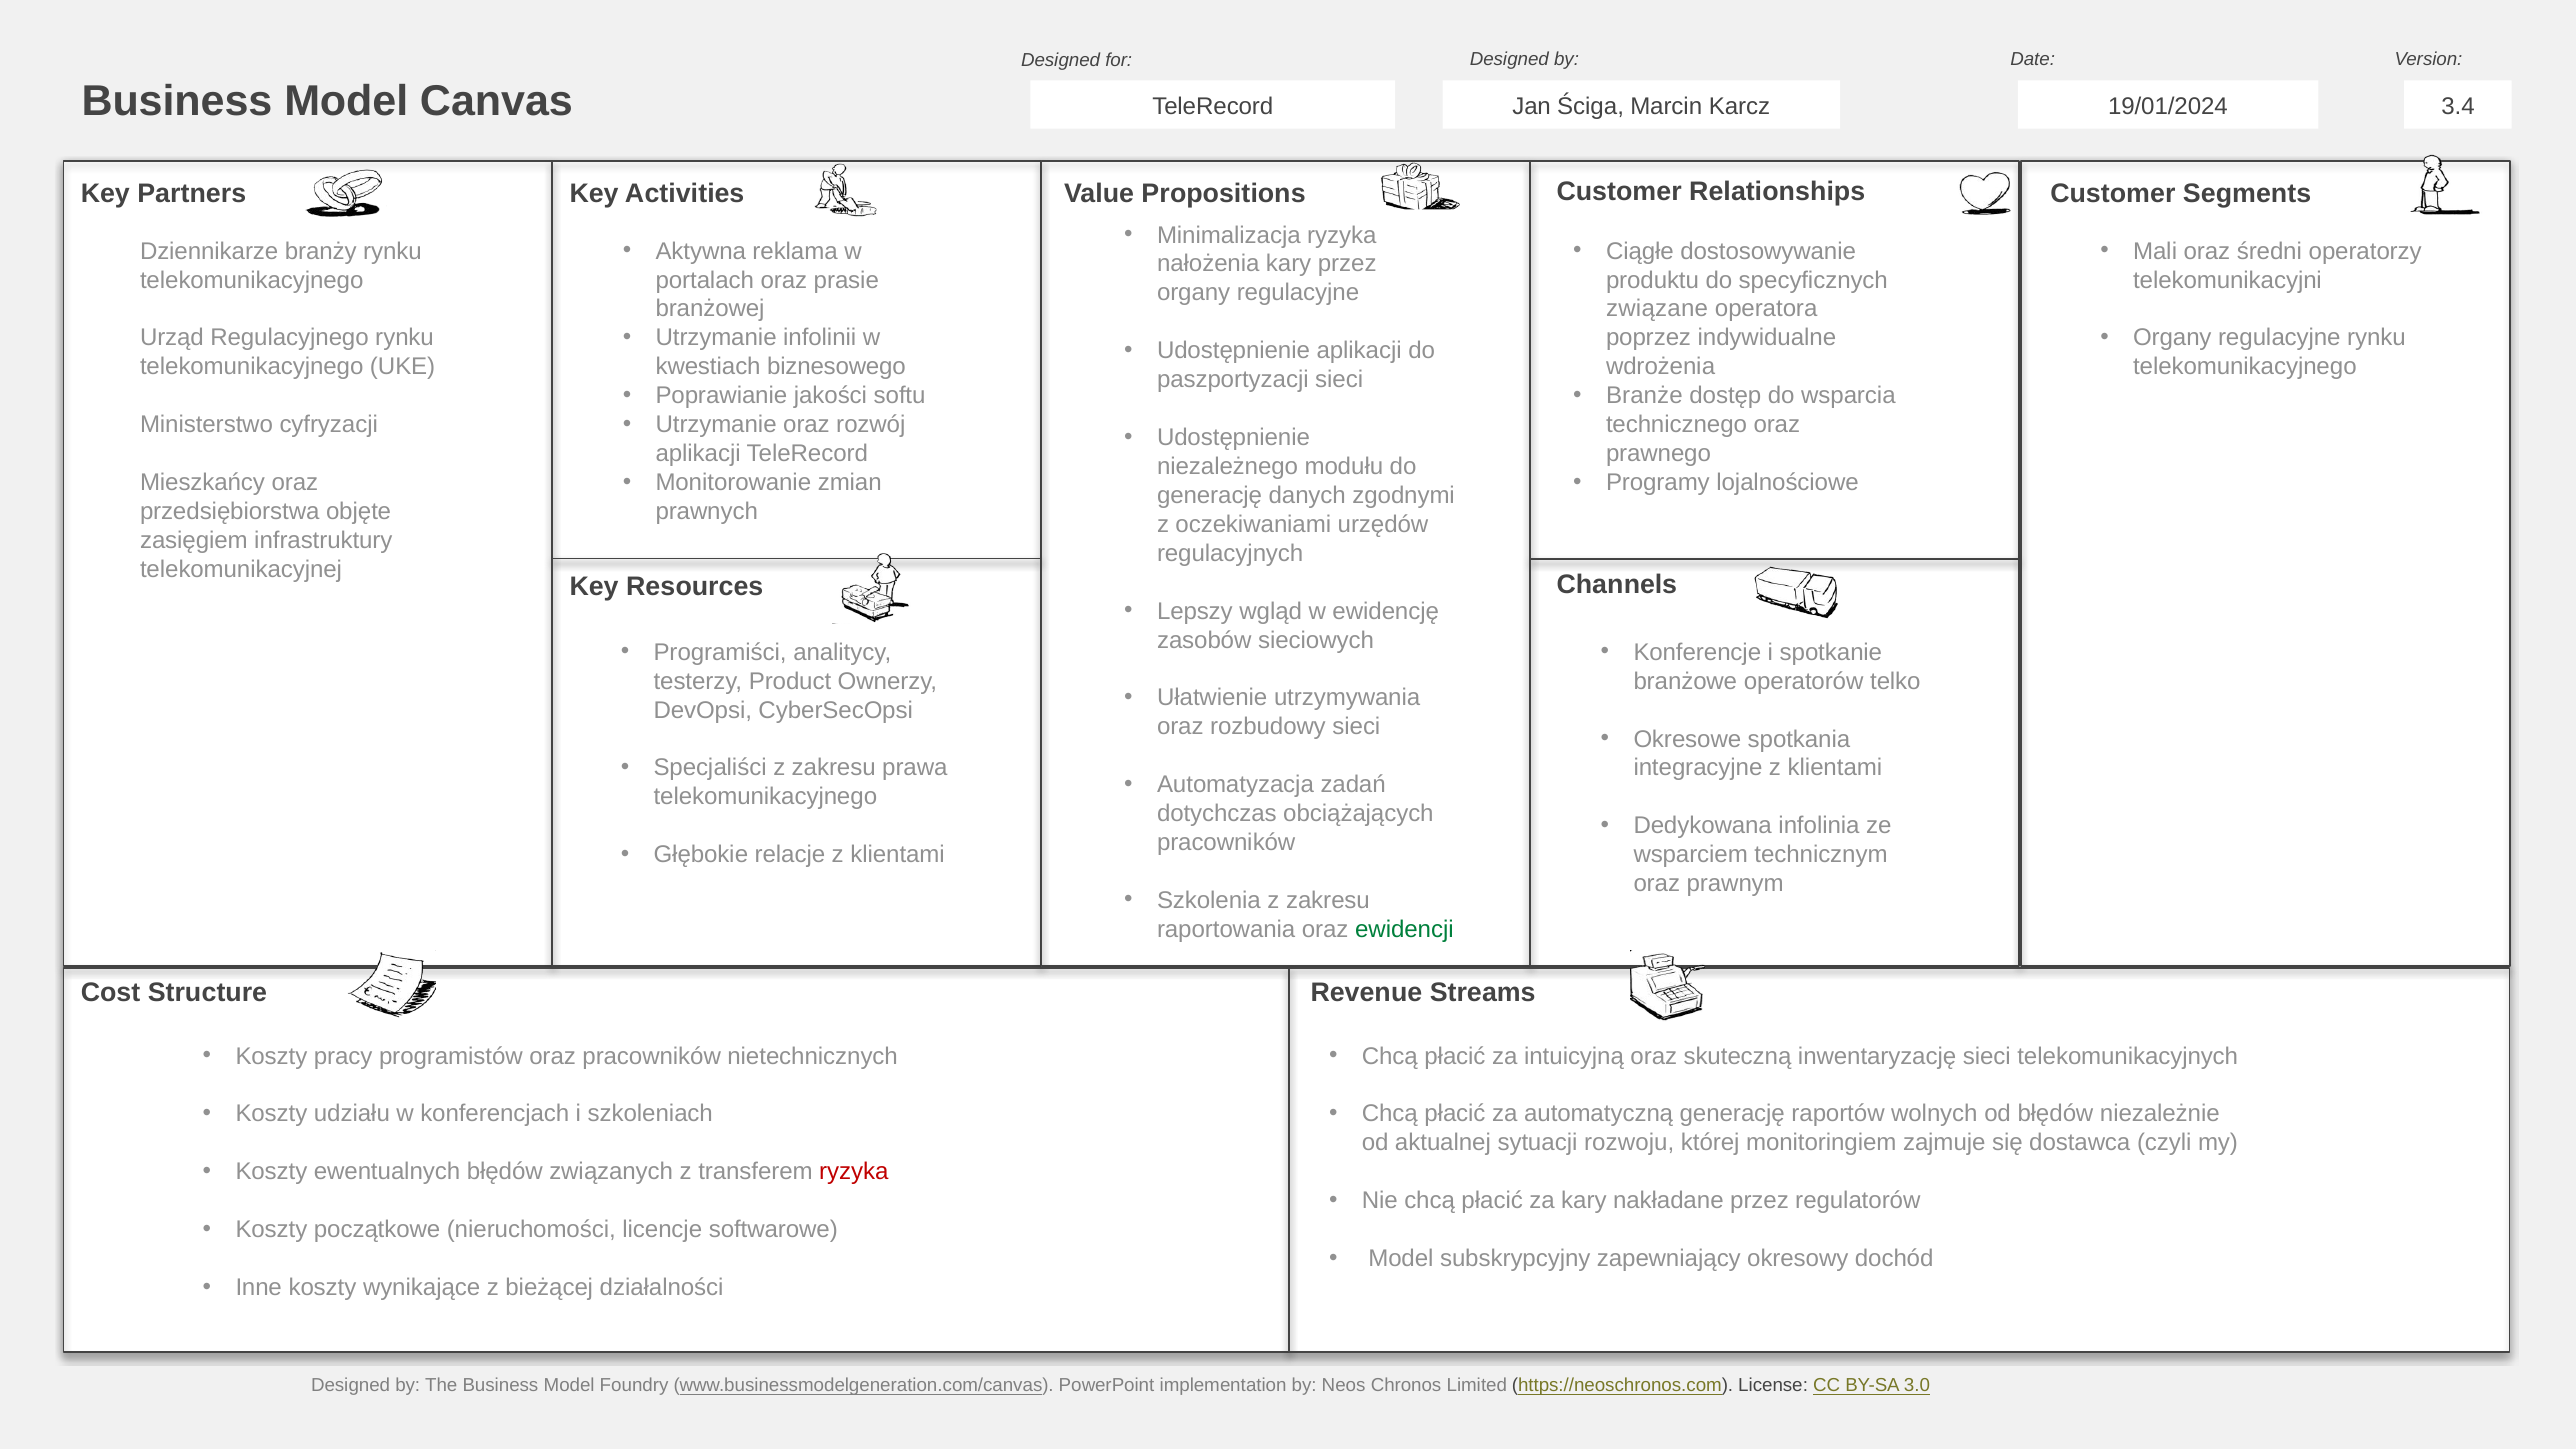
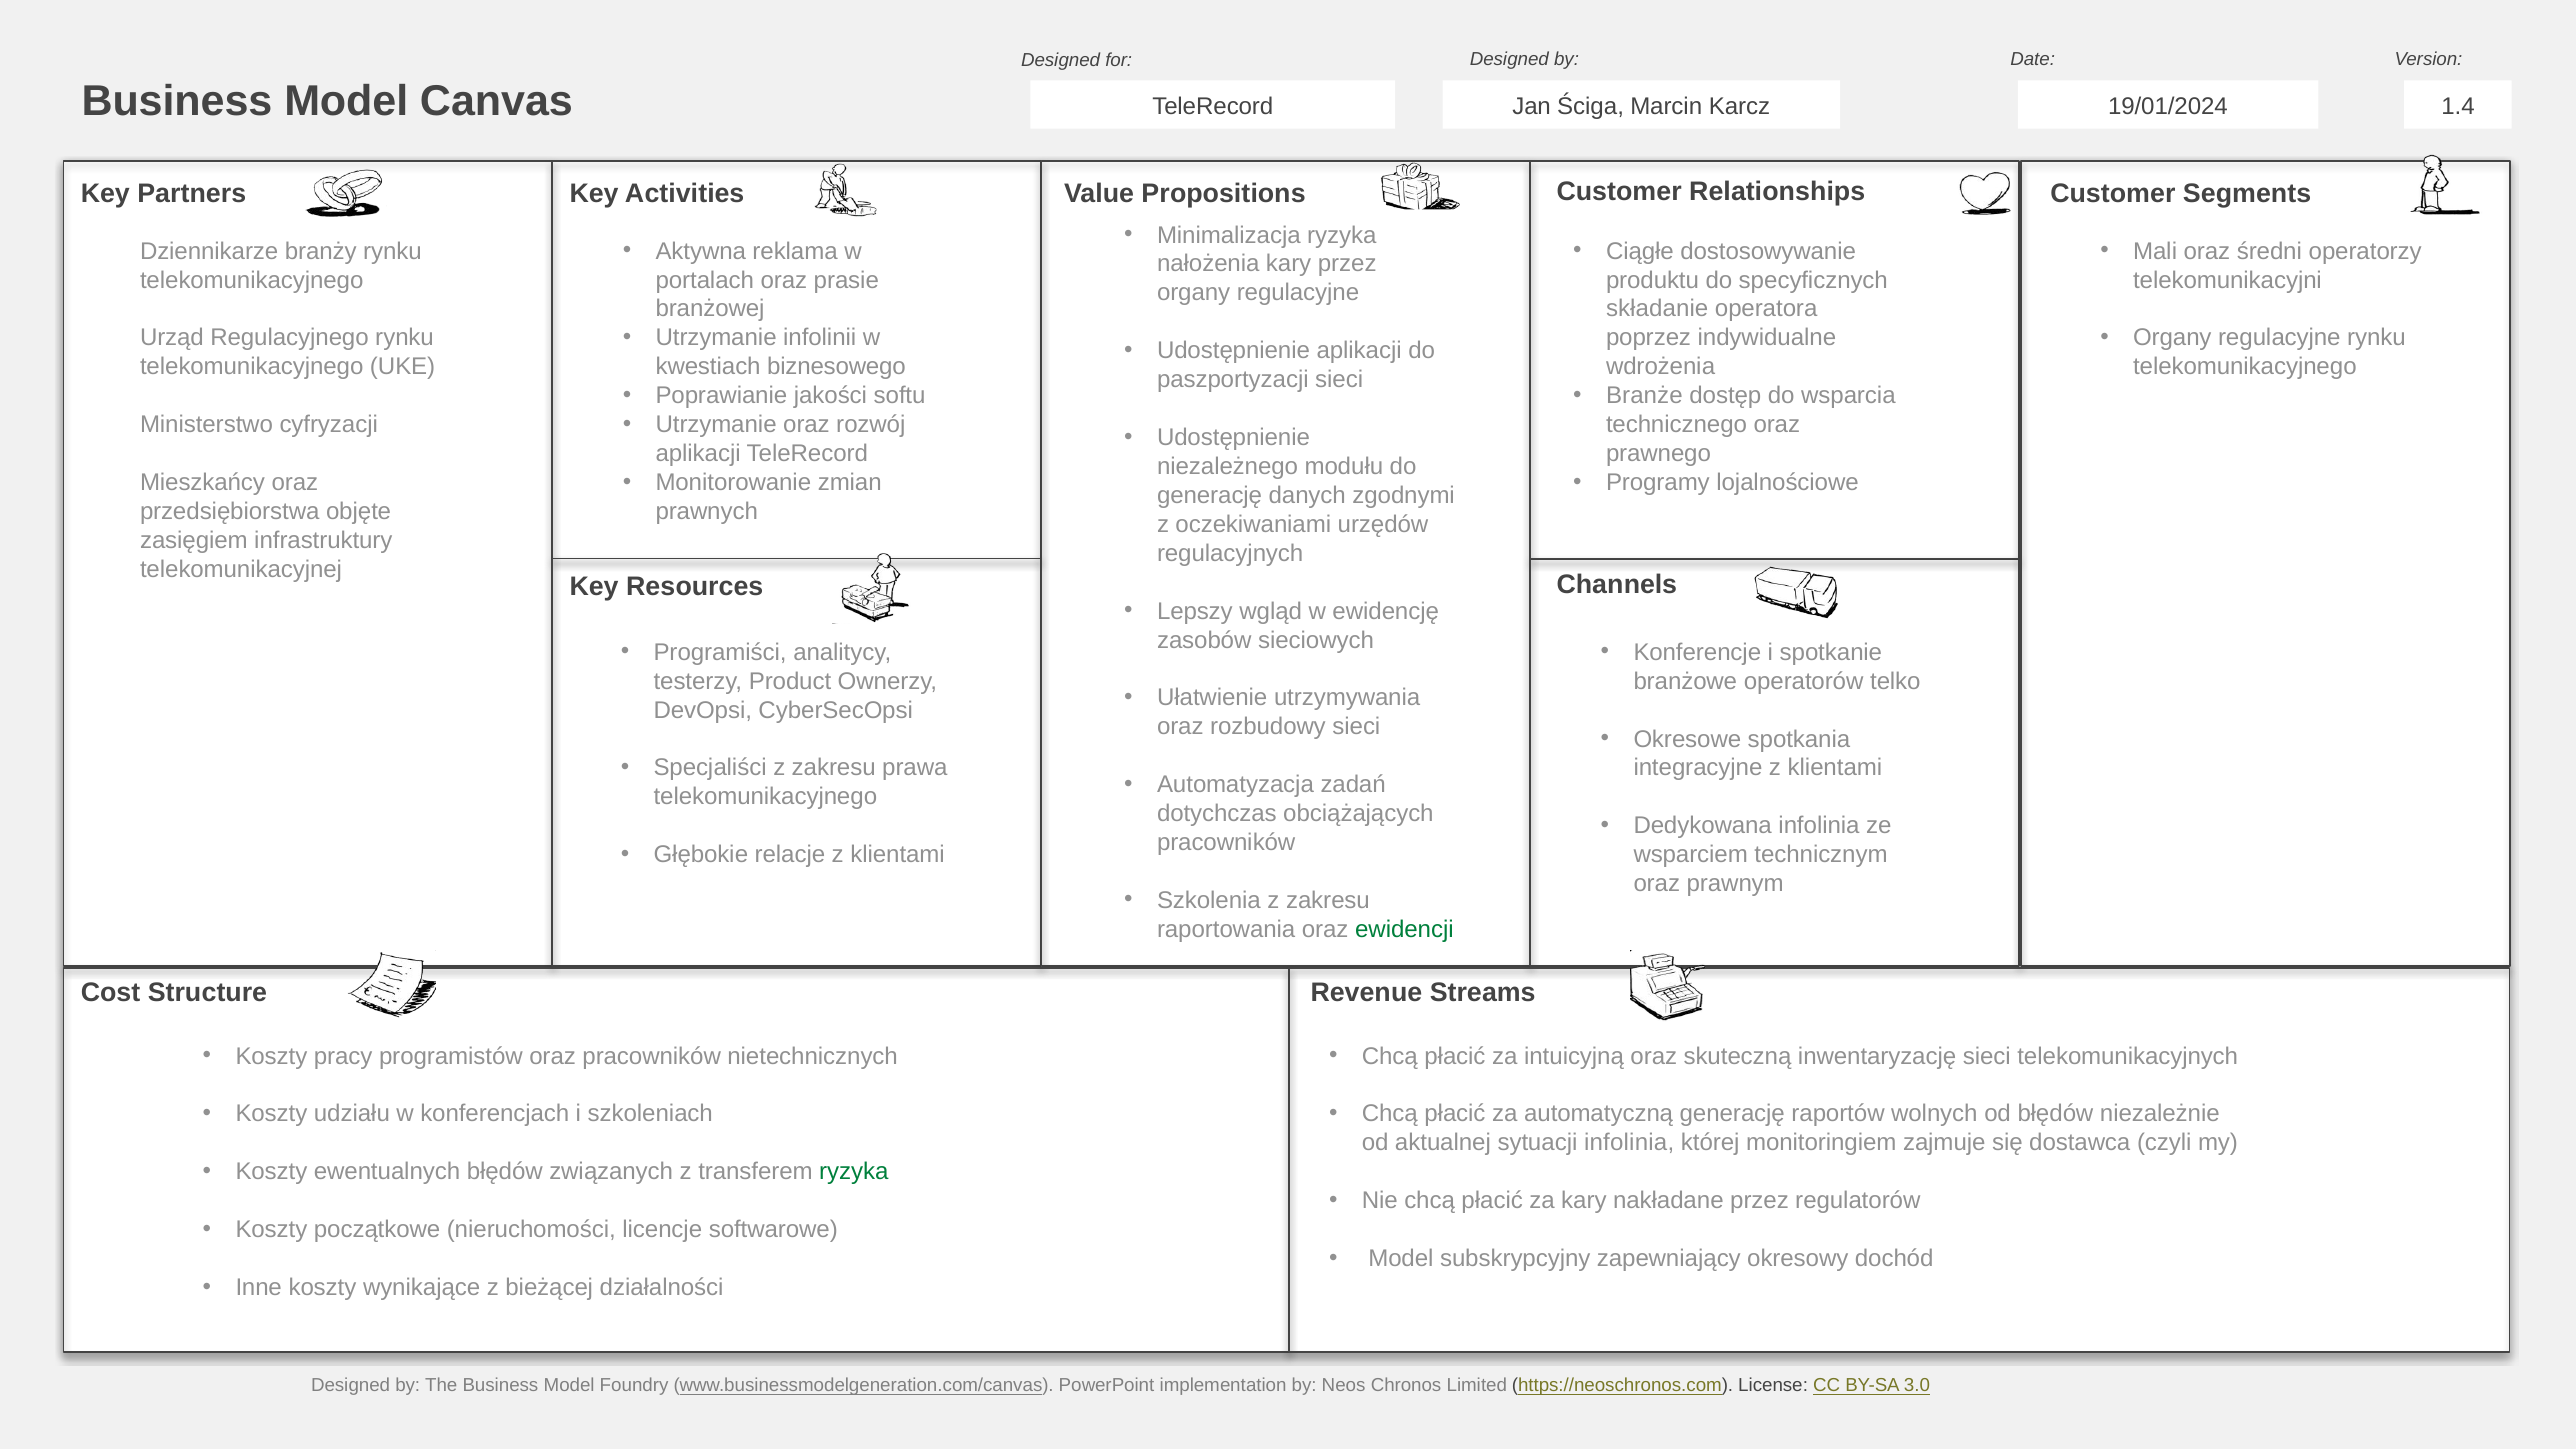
3.4: 3.4 -> 1.4 (2458, 106)
związane: związane -> składanie (1657, 309)
sytuacji rozwoju: rozwoju -> infolinia (1629, 1143)
ryzyka colour: red -> green (854, 1172)
